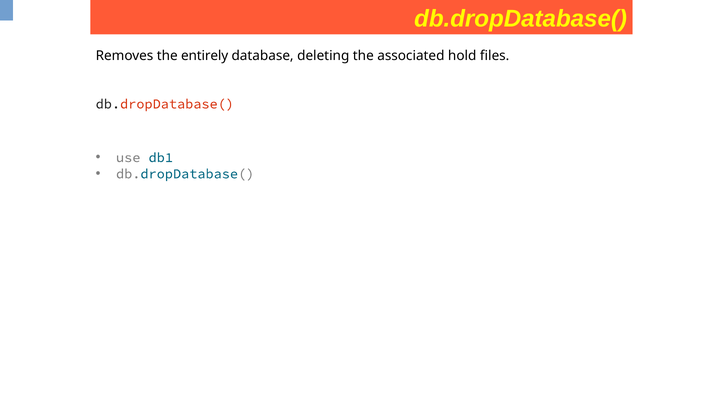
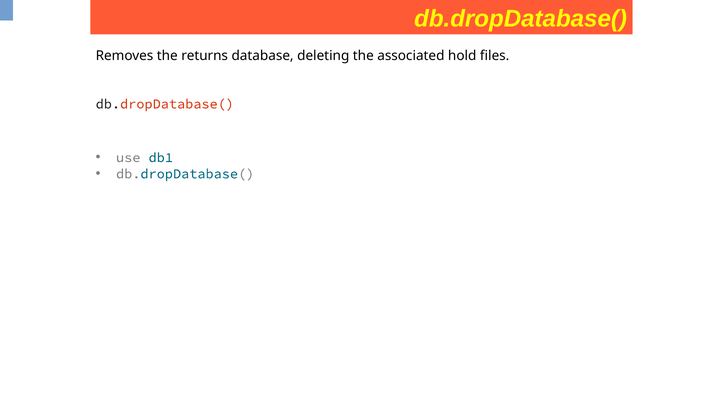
entirely: entirely -> returns (205, 56)
